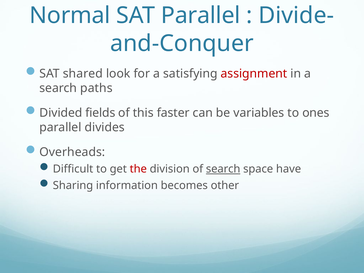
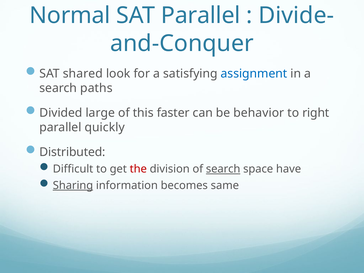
assignment colour: red -> blue (254, 74)
fields: fields -> large (100, 113)
variables: variables -> behavior (259, 113)
ones: ones -> right (316, 113)
divides: divides -> quickly (105, 127)
Overheads: Overheads -> Distributed (72, 152)
Sharing underline: none -> present (73, 185)
other: other -> same (225, 185)
